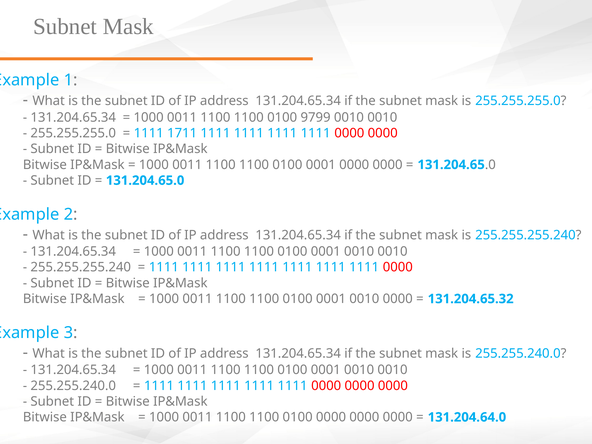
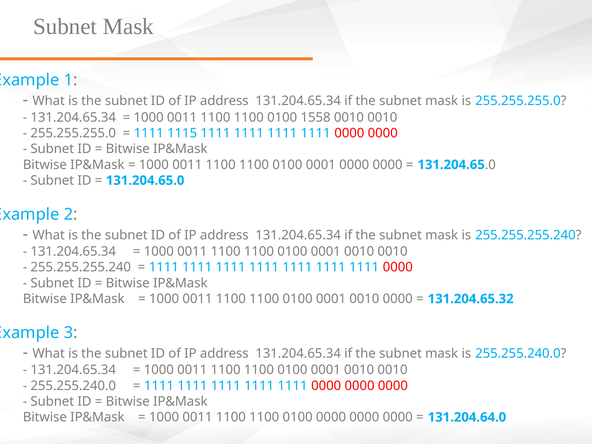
9799: 9799 -> 1558 (316, 117)
1711: 1711 -> 1115 (182, 133)
